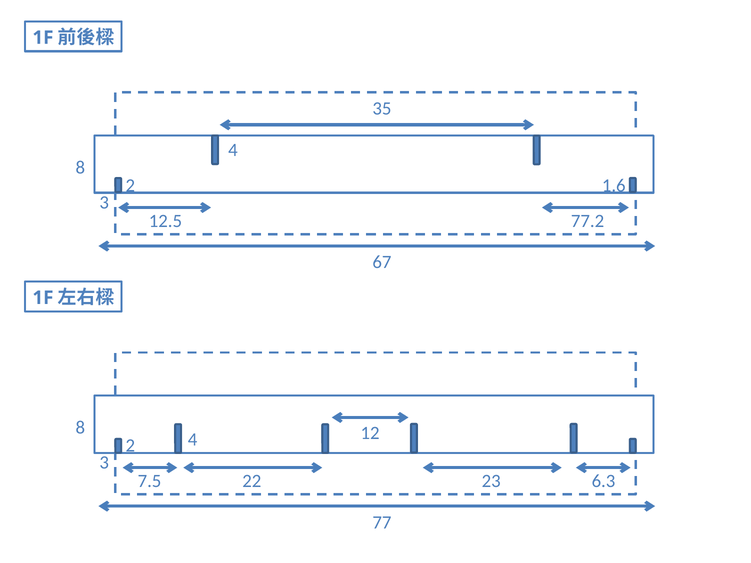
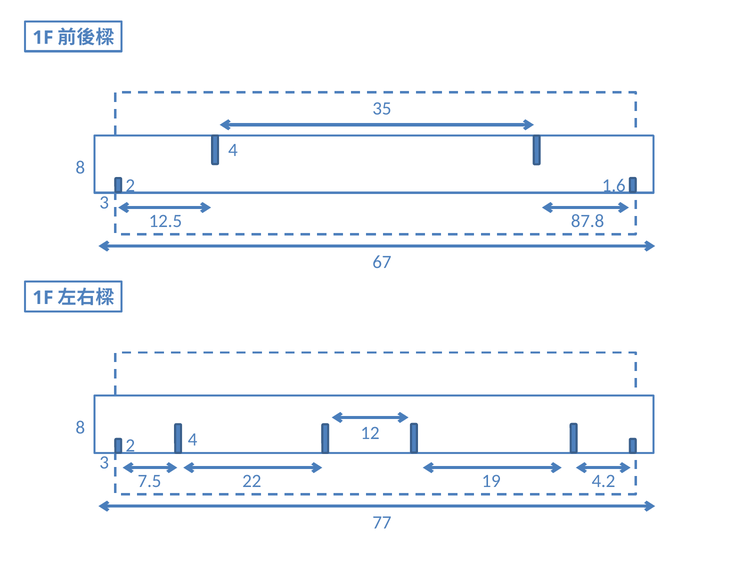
77.2: 77.2 -> 87.8 (588, 221)
23: 23 -> 19 (491, 481)
6.3: 6.3 -> 4.2 (603, 481)
